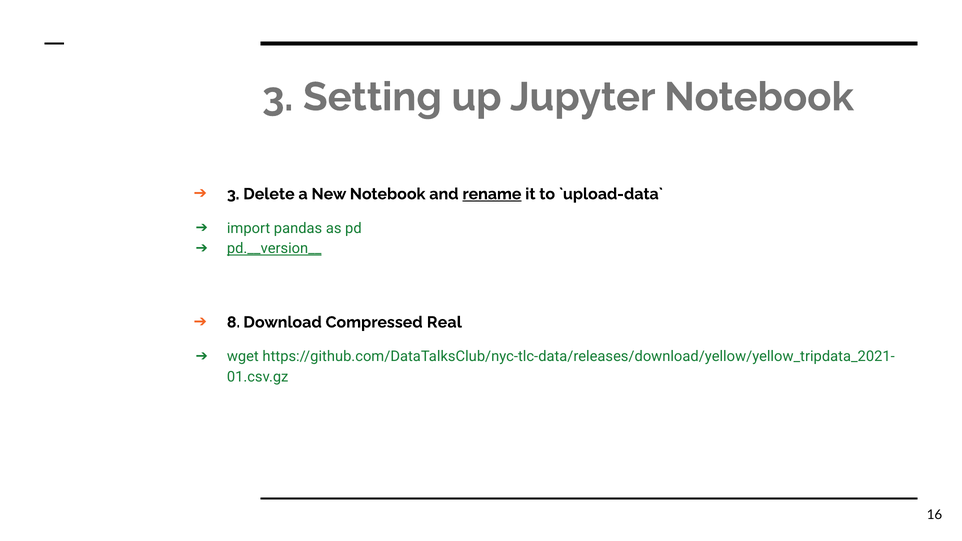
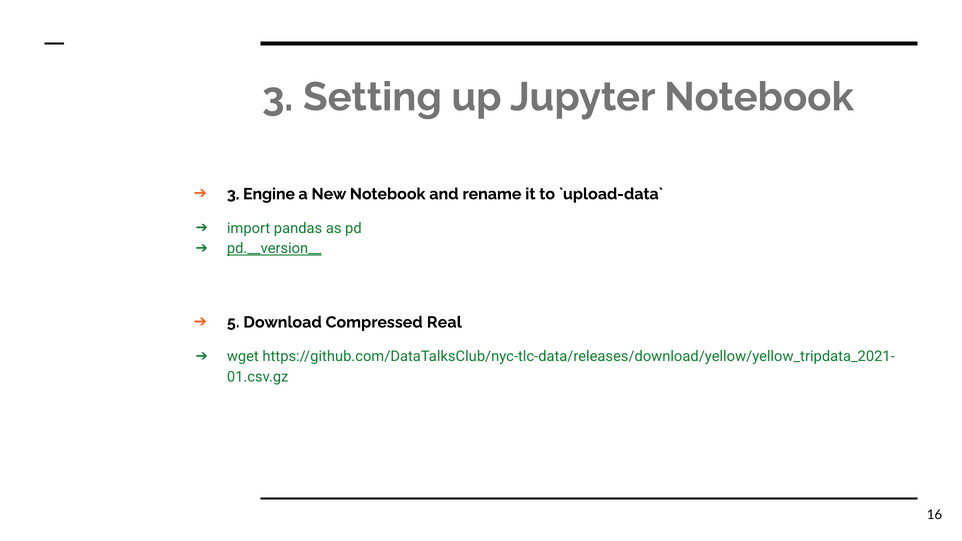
Delete: Delete -> Engine (269, 194)
rename underline: present -> none (492, 194)
8: 8 -> 5 (233, 322)
